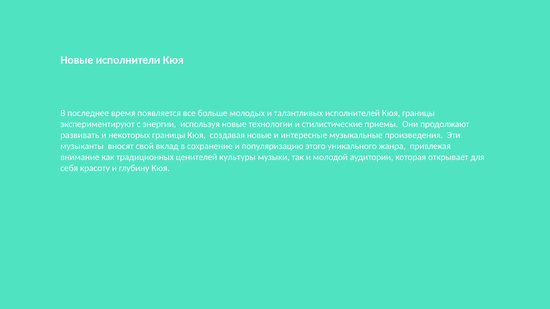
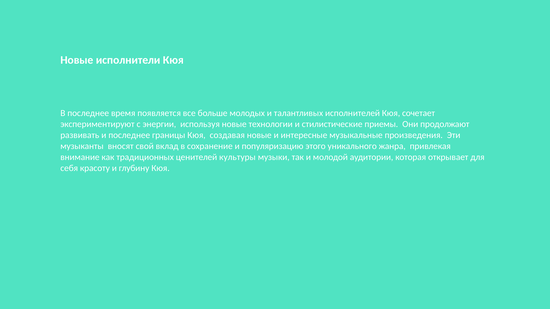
Кюя границы: границы -> сочетает (419, 113)
и некоторых: некоторых -> последнее (129, 135)
